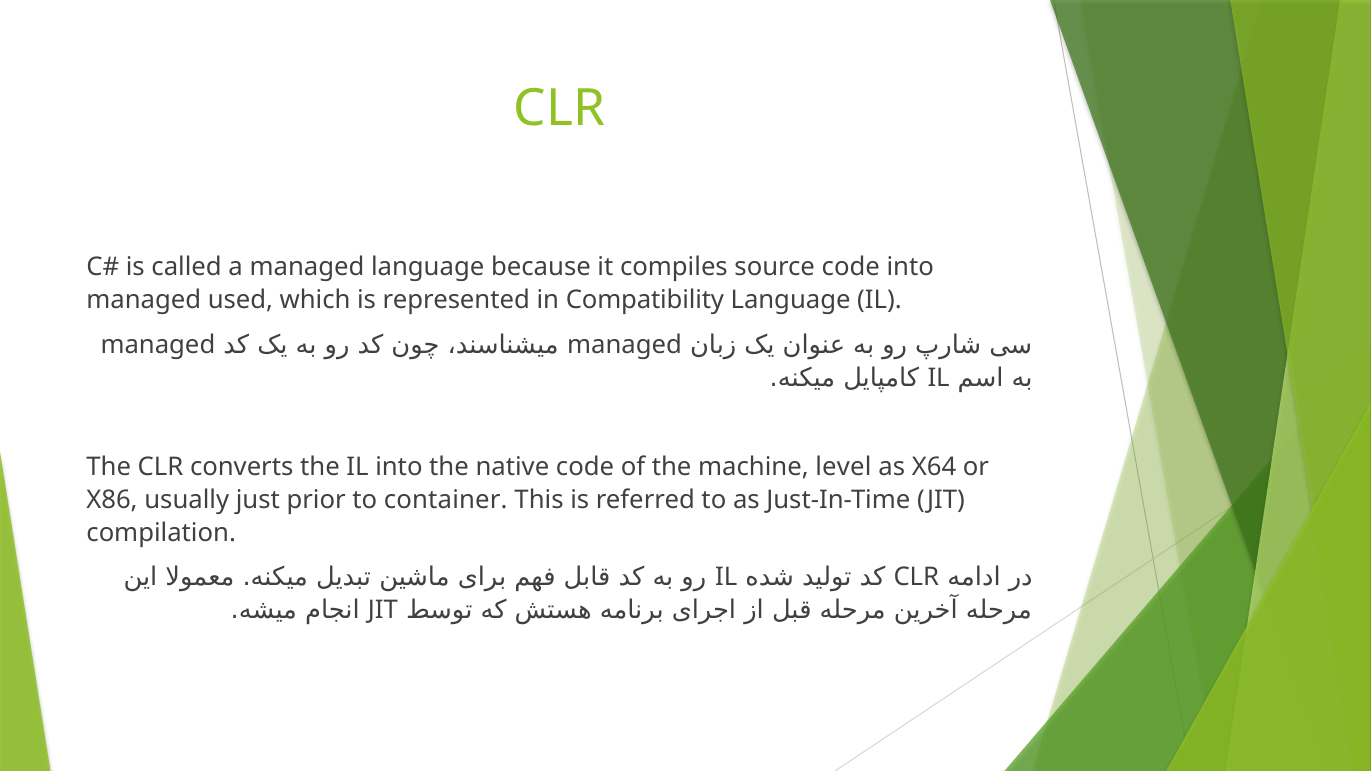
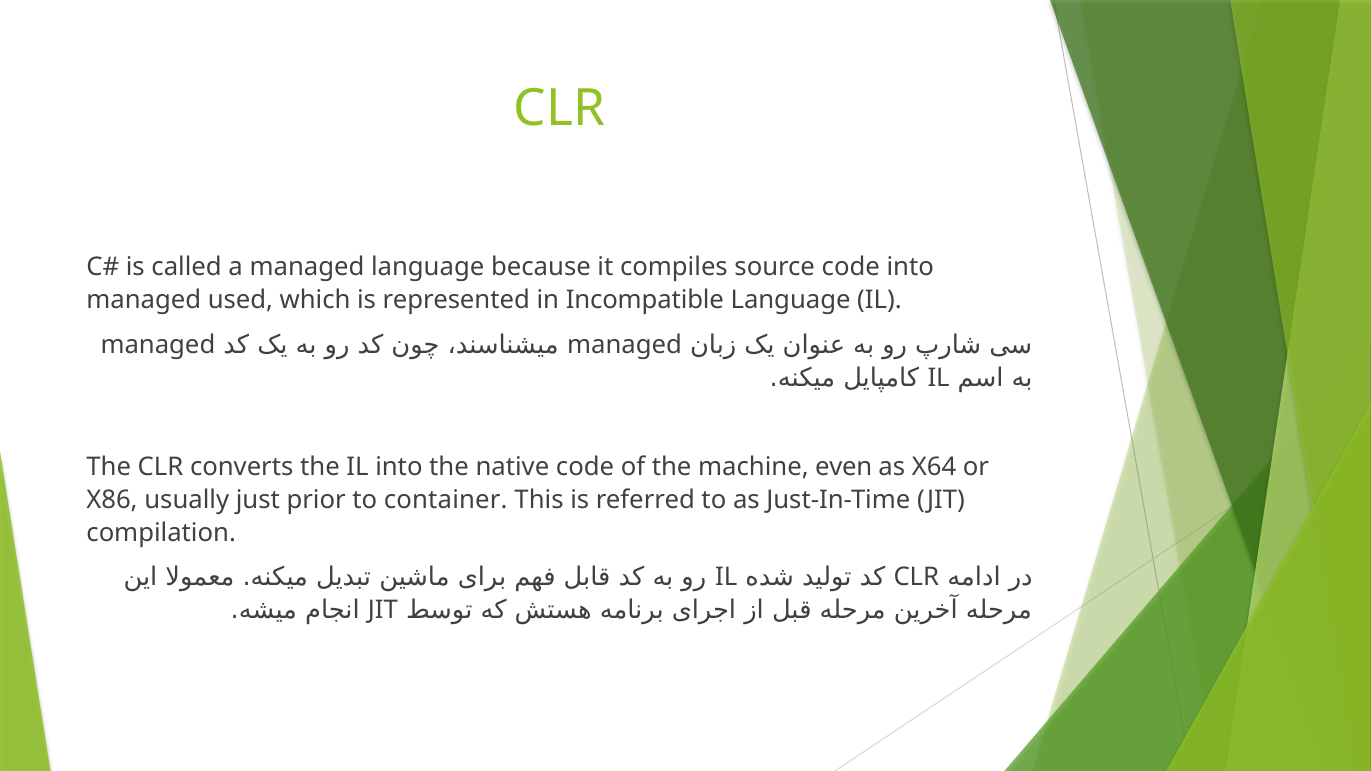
Compatibility: Compatibility -> Incompatible (645, 300)
level: level -> even (844, 467)
